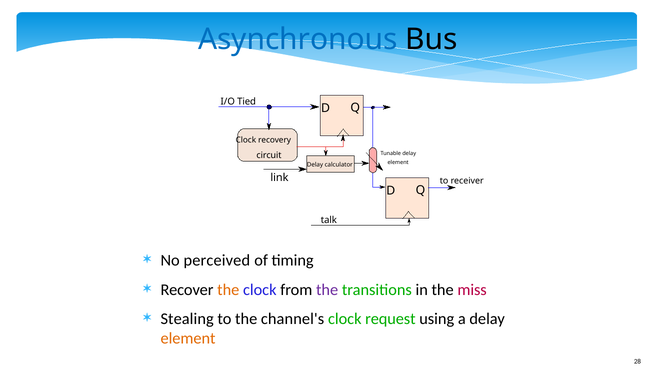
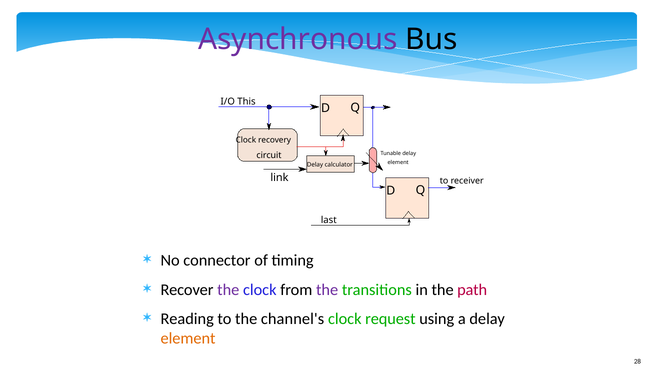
Asynchronous colour: blue -> purple (298, 39)
Tied: Tied -> This (246, 102)
talk: talk -> last (329, 220)
perceived: perceived -> connector (217, 261)
the colour: orange -> purple (228, 290)
miss: miss -> path (472, 290)
Stealing: Stealing -> Reading (187, 319)
